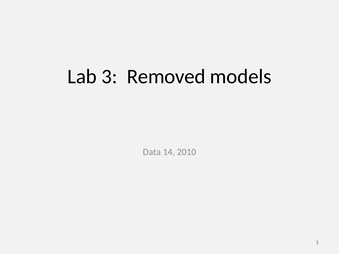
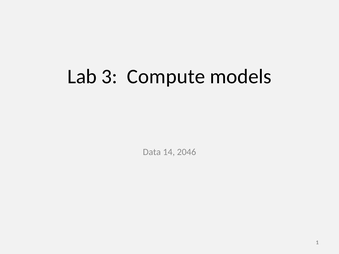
Removed: Removed -> Compute (166, 77)
2010: 2010 -> 2046 (187, 152)
